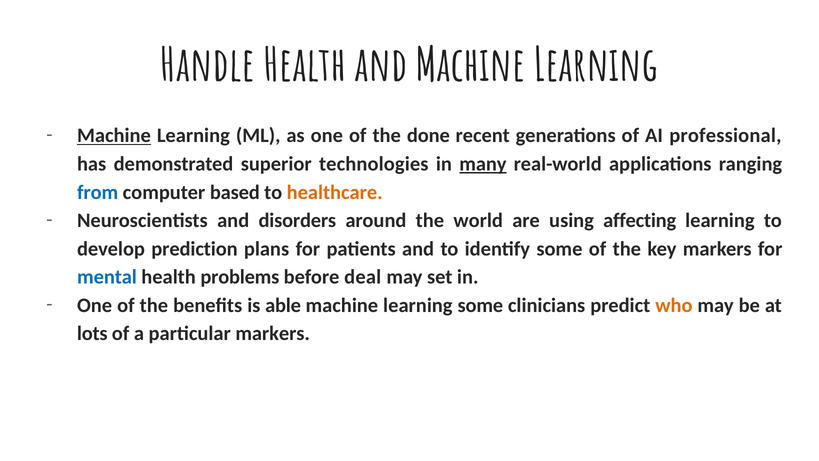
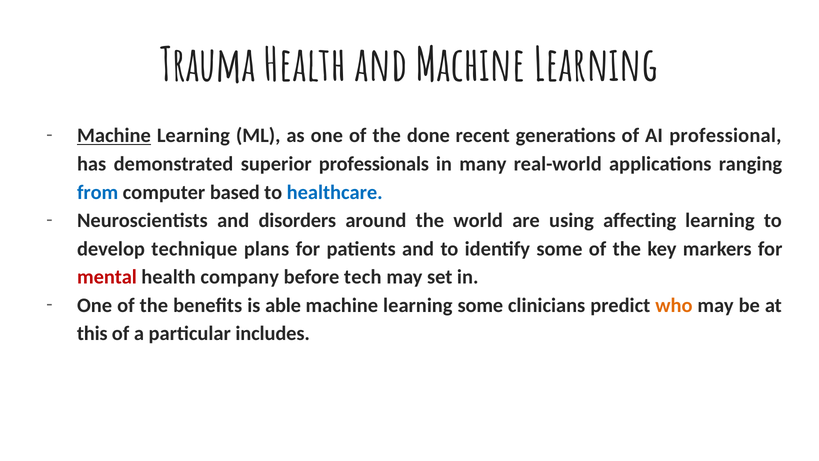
Handle: Handle -> Trauma (208, 66)
technologies: technologies -> professionals (374, 164)
many underline: present -> none (483, 164)
healthcare colour: orange -> blue (335, 192)
prediction: prediction -> technique (194, 249)
mental colour: blue -> red (107, 277)
problems: problems -> company (240, 277)
deal: deal -> tech (363, 277)
lots: lots -> this (92, 333)
particular markers: markers -> includes (273, 333)
